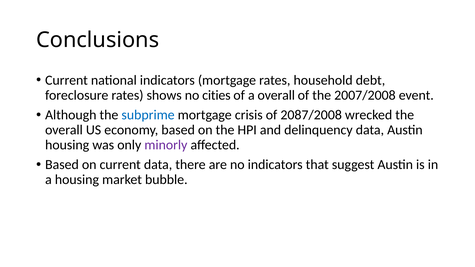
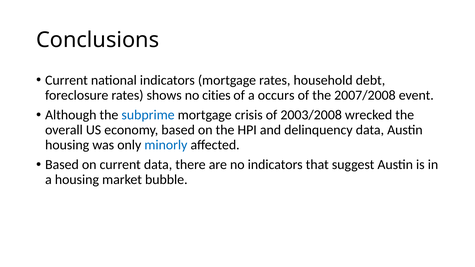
a overall: overall -> occurs (276, 95)
2087/2008: 2087/2008 -> 2003/2008 (311, 115)
minorly colour: purple -> blue (166, 145)
